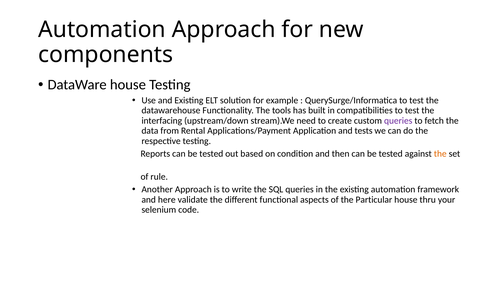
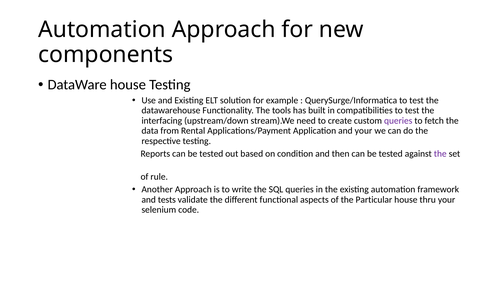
and tests: tests -> your (363, 131)
the colour: orange -> purple (440, 154)
here: here -> tests (167, 199)
